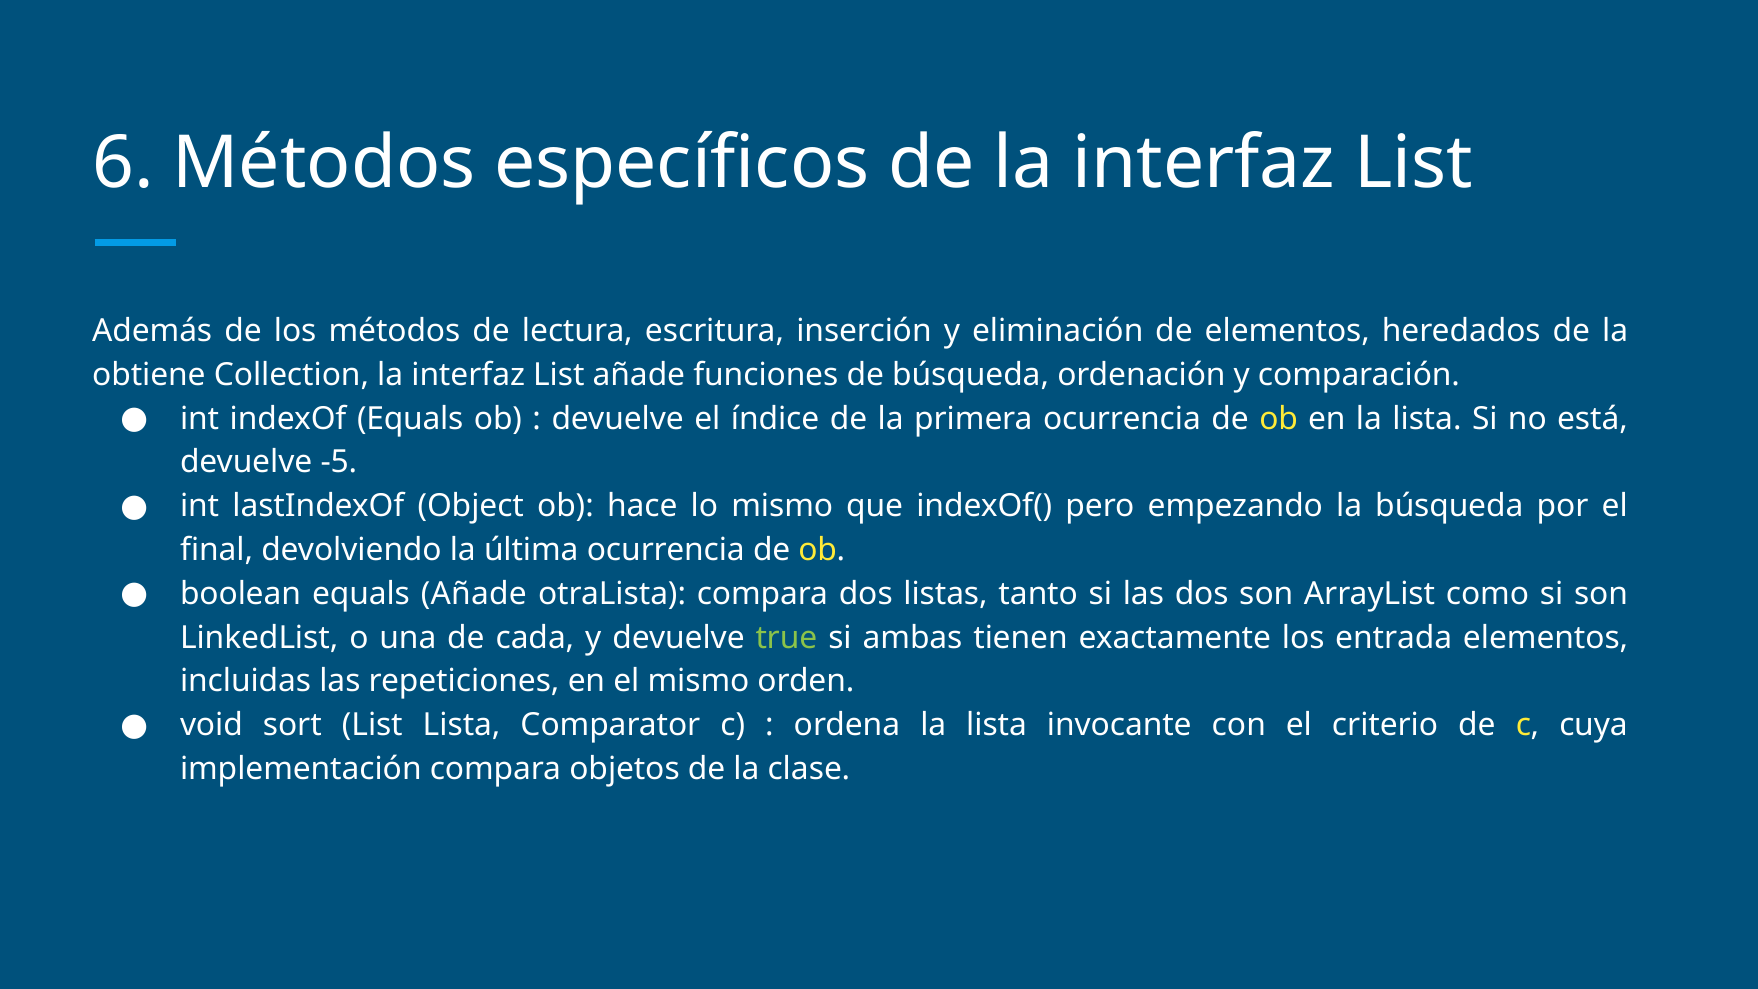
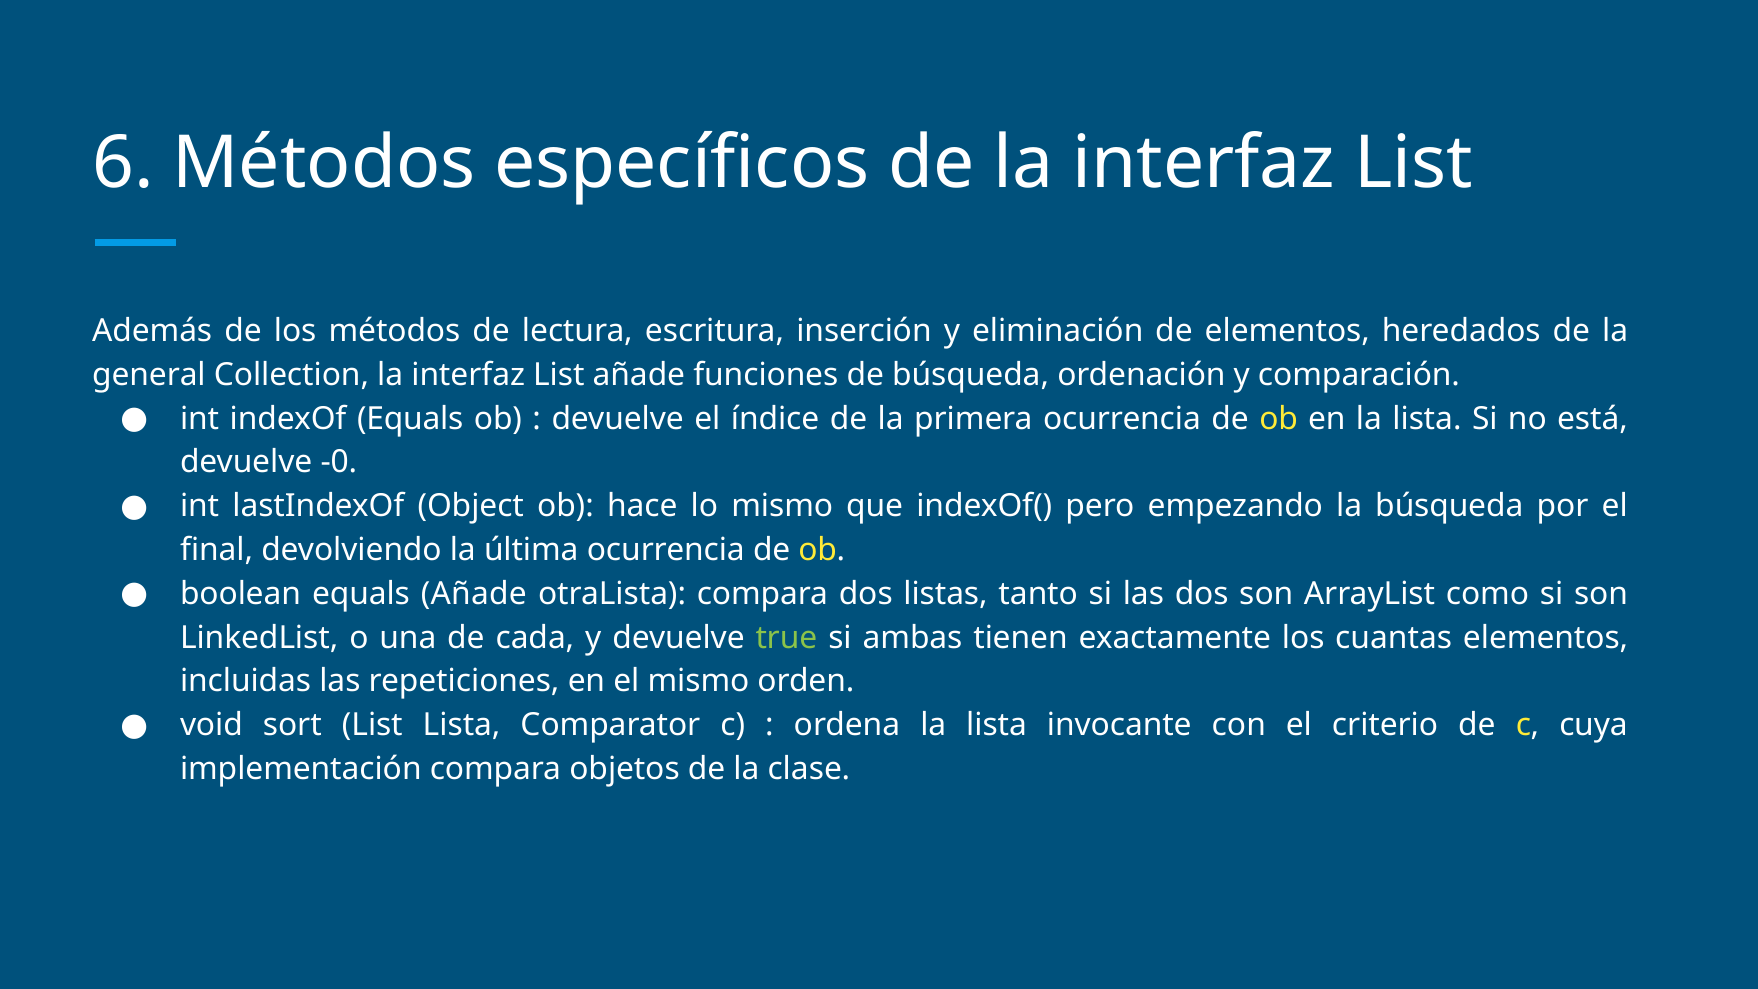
obtiene: obtiene -> general (149, 375)
-5: -5 -> -0 (339, 462)
entrada: entrada -> cuantas (1394, 638)
